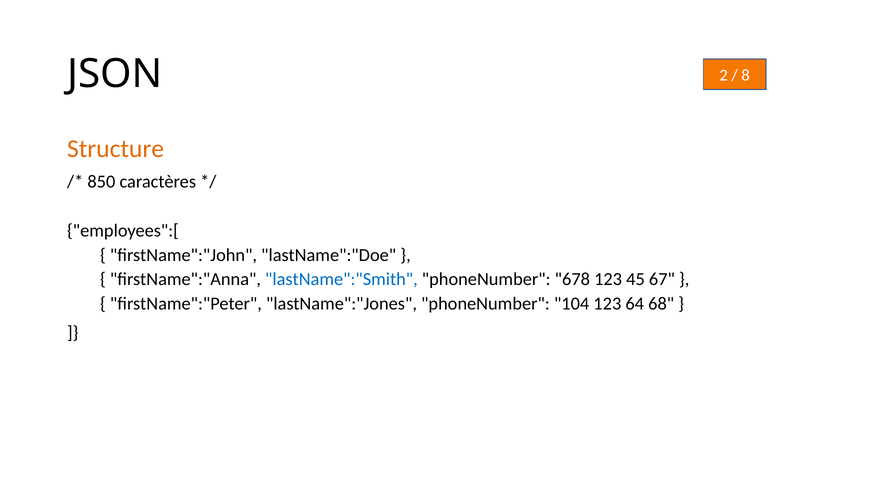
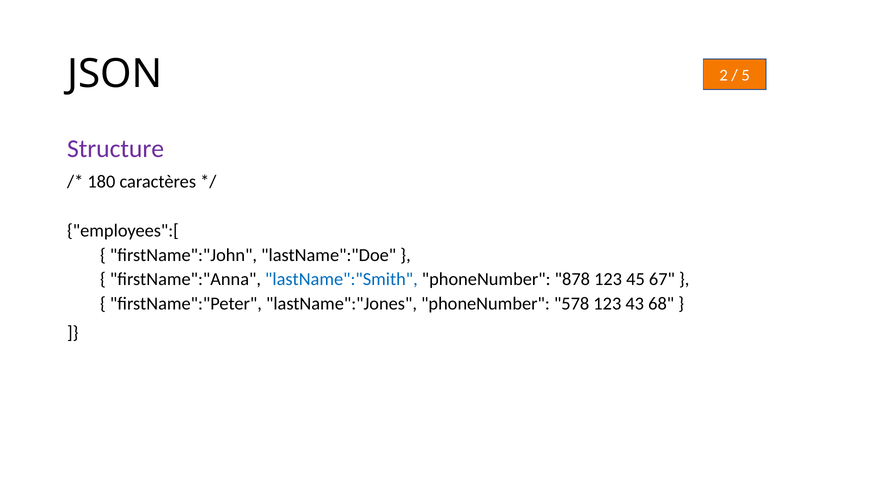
8: 8 -> 5 (746, 75)
Structure colour: orange -> purple (116, 149)
850: 850 -> 180 (101, 182)
678: 678 -> 878 (572, 279)
104: 104 -> 578 (572, 304)
64: 64 -> 43 (635, 304)
